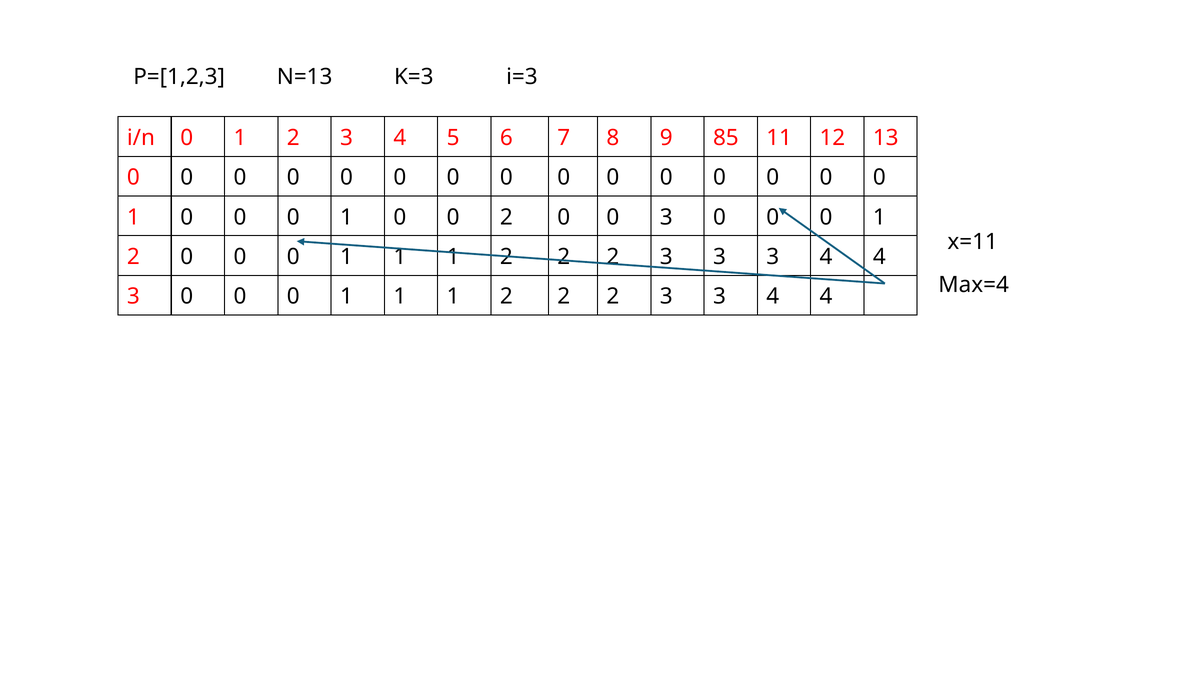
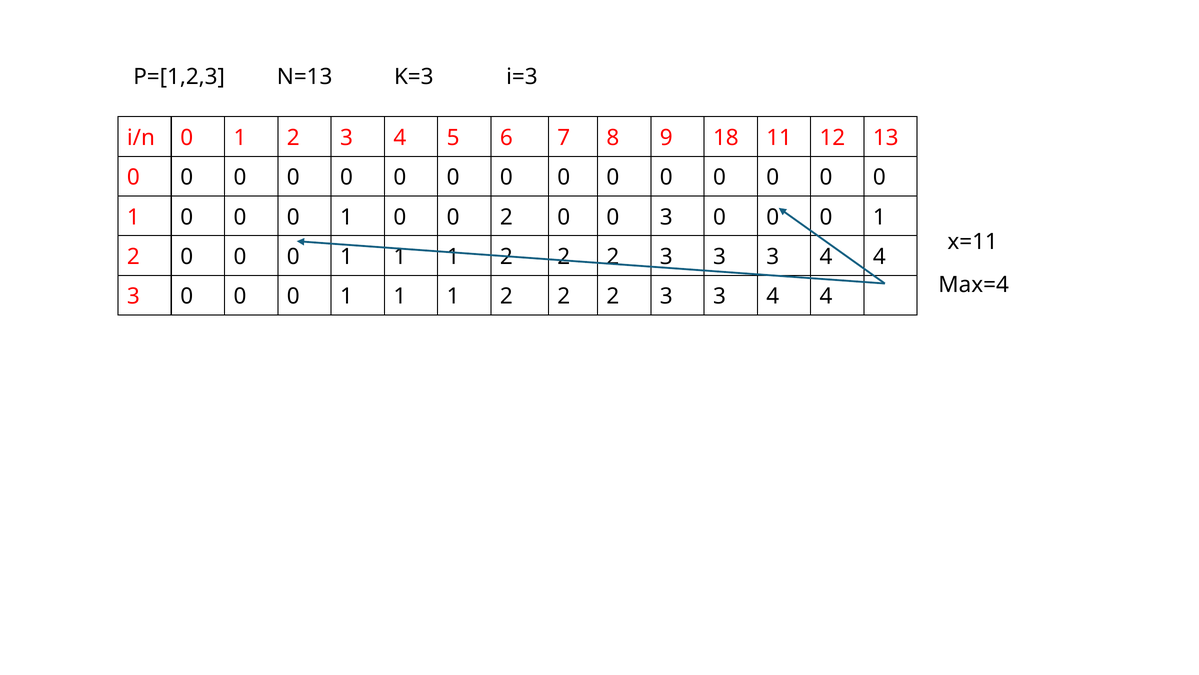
85: 85 -> 18 (726, 138)
